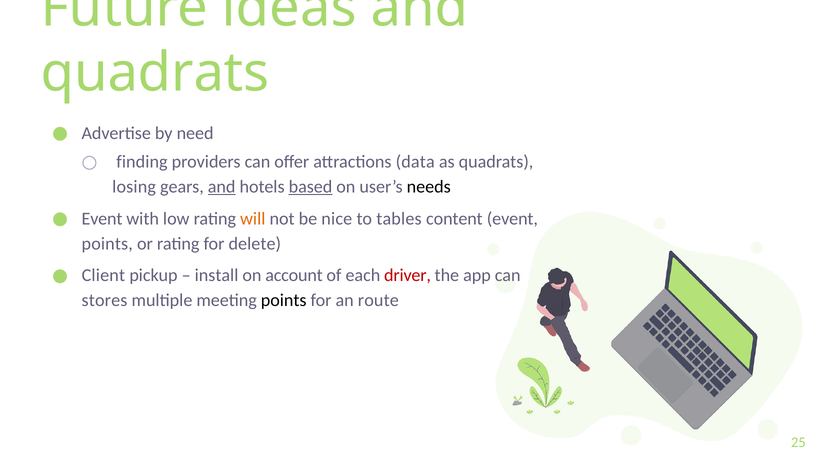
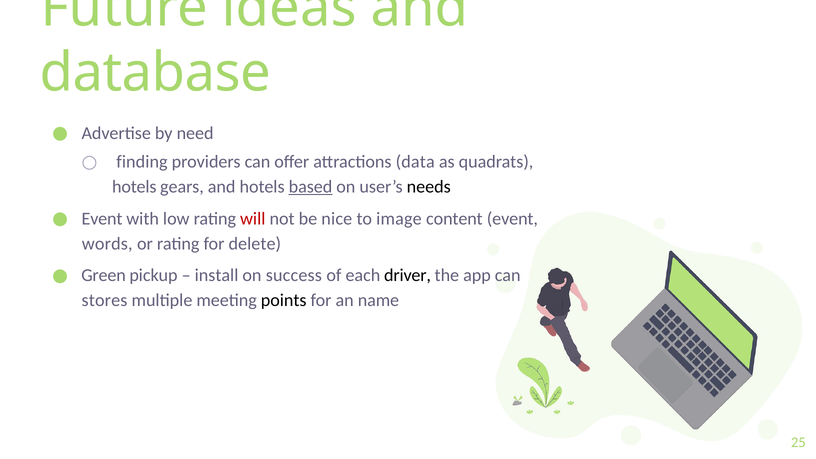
quadrats: quadrats -> database (155, 73)
losing: losing -> hotels (134, 187)
and underline: present -> none (222, 187)
will colour: orange -> red (253, 219)
tables: tables -> image (399, 219)
points: points -> words (107, 244)
Client: Client -> Green (104, 275)
account: account -> success (294, 275)
driver colour: red -> black (408, 275)
route: route -> name (378, 300)
